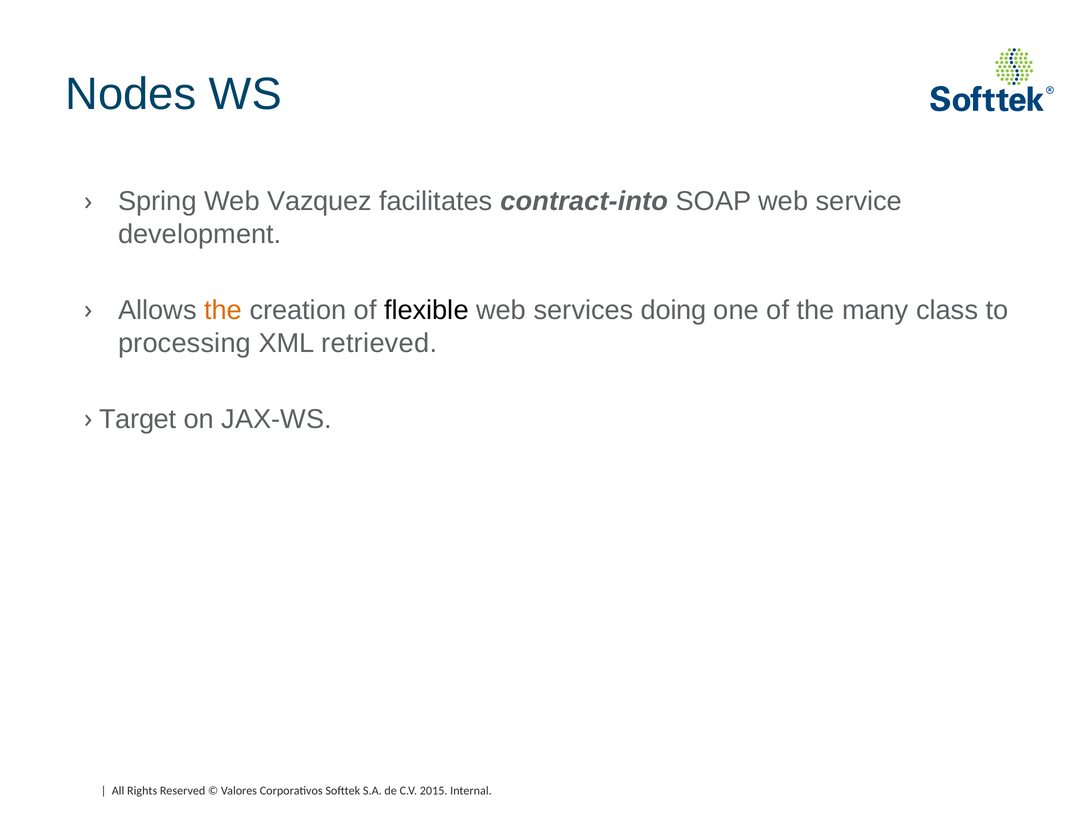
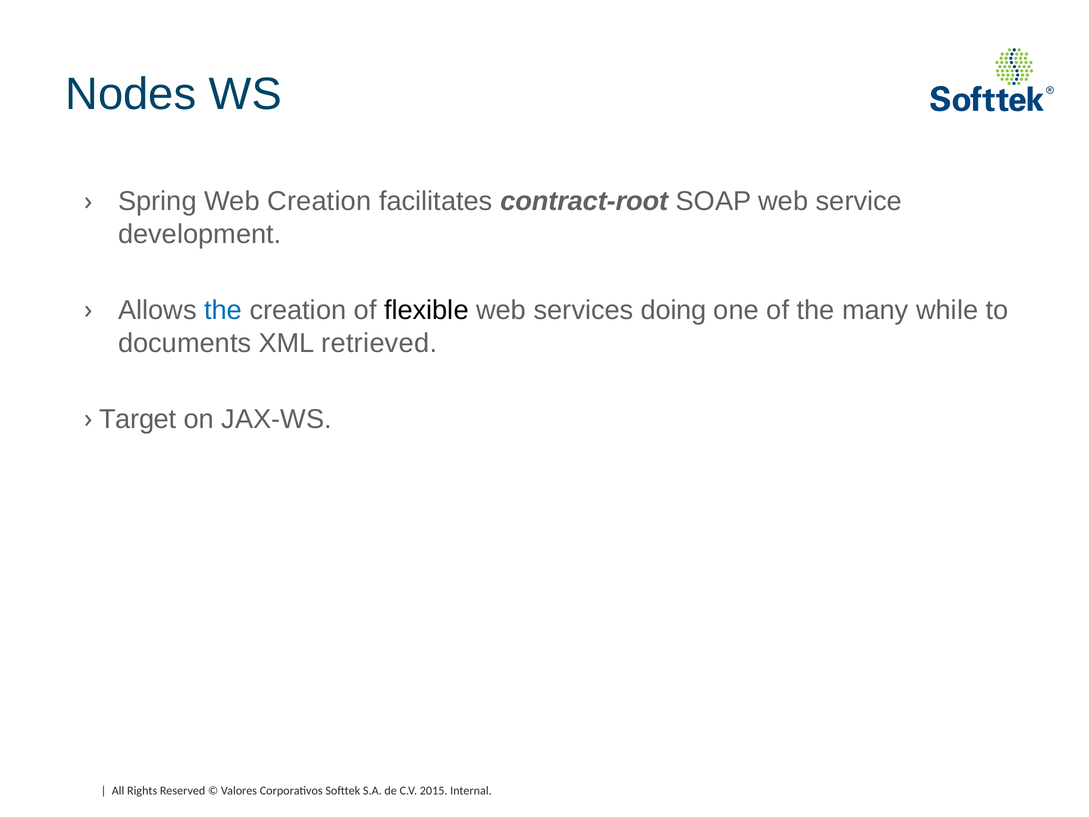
Web Vazquez: Vazquez -> Creation (319, 201)
contract-into: contract-into -> contract-root (584, 201)
the colour: orange -> blue (223, 310)
class: class -> while (947, 310)
processing: processing -> documents (185, 343)
